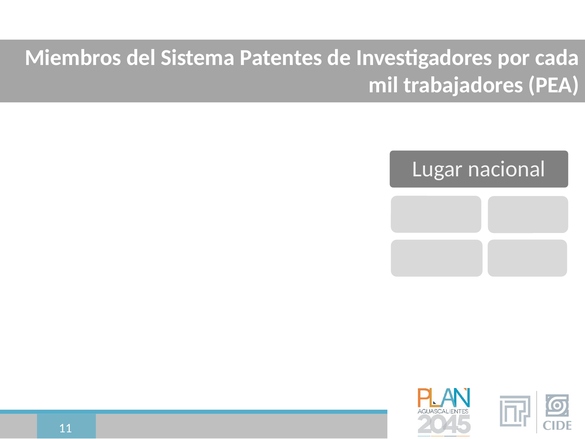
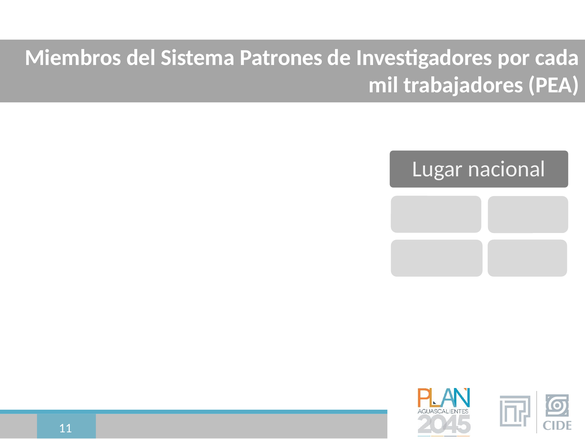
Patentes: Patentes -> Patrones (281, 58)
